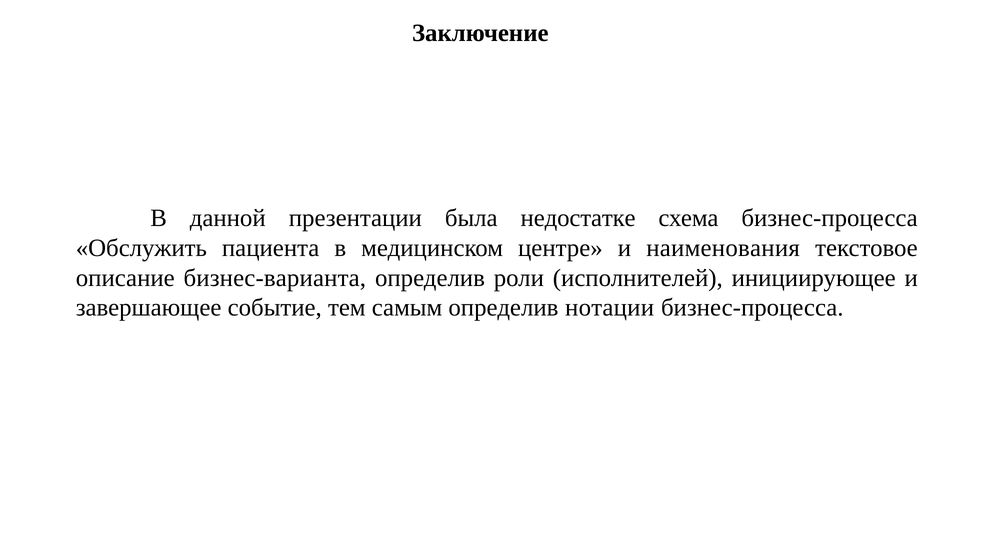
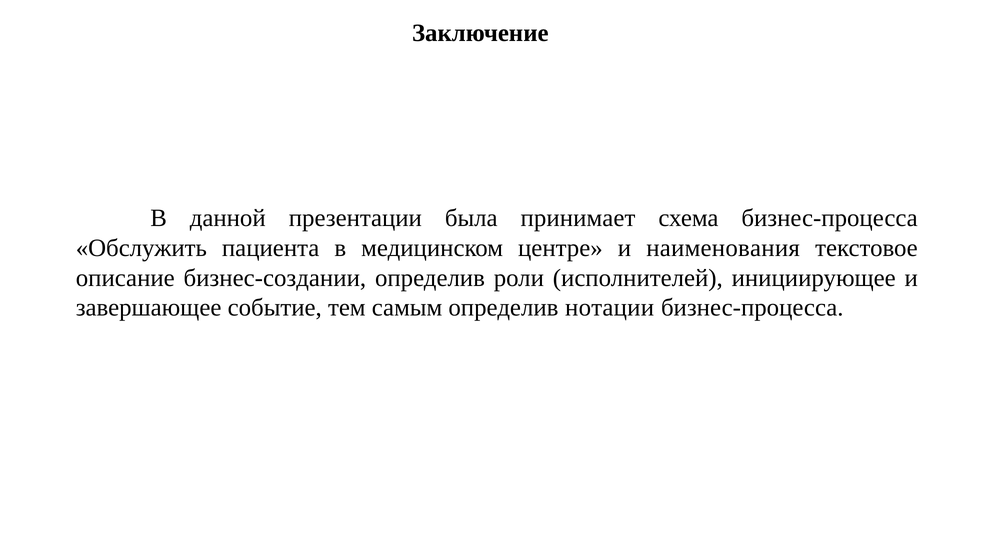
недостатке: недостатке -> принимает (578, 218)
бизнес-варианта: бизнес-варианта -> бизнес-создании (275, 278)
